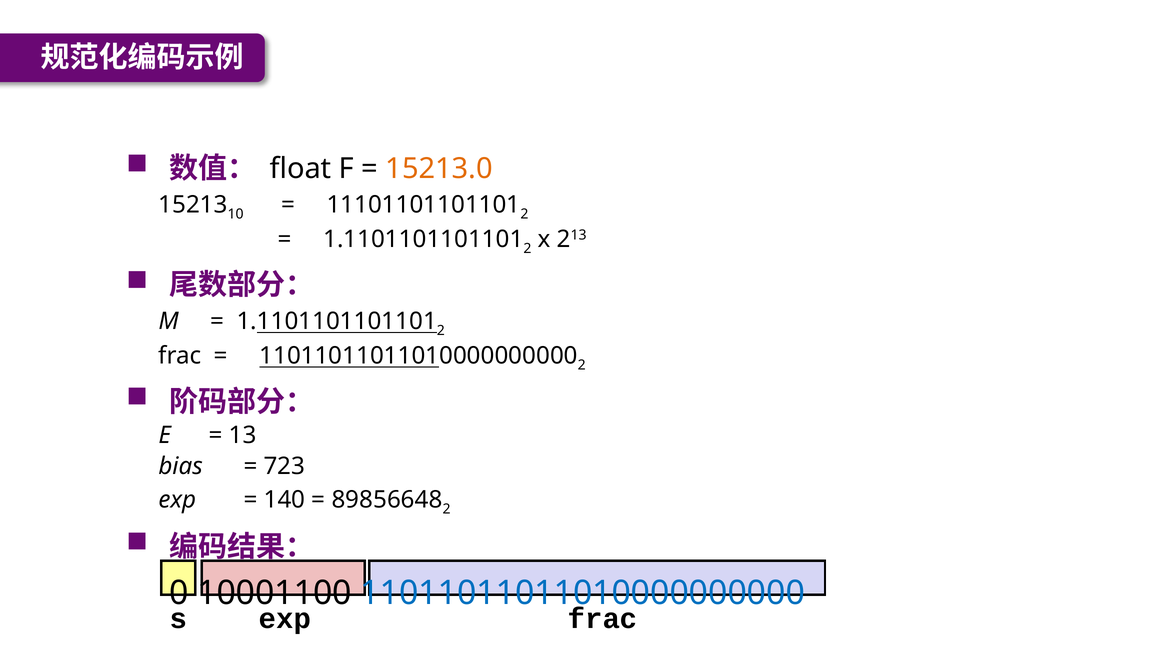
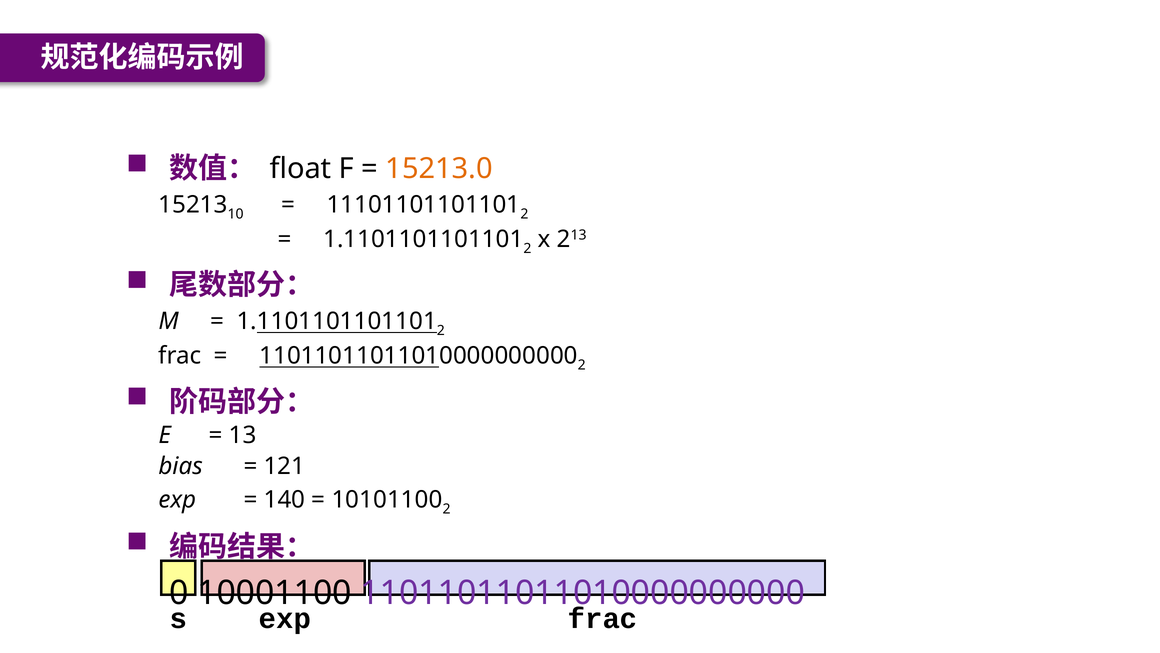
723: 723 -> 121 (284, 466)
89856648: 89856648 -> 10101100 (387, 500)
11011011011010000000000 colour: blue -> purple (583, 593)
